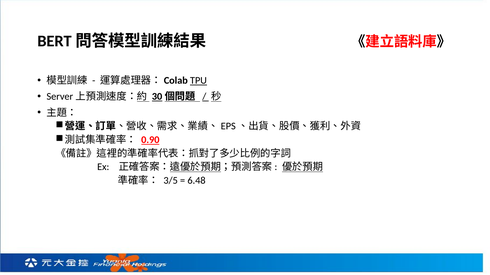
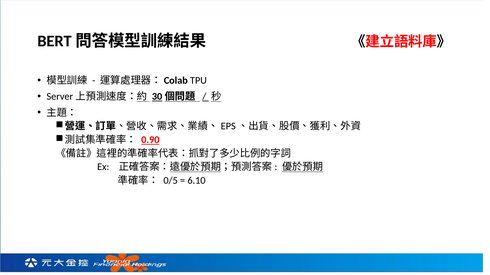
TPU underline: present -> none (198, 81)
3/5: 3/5 -> 0/5 (171, 181)
6.48: 6.48 -> 6.10 (196, 181)
